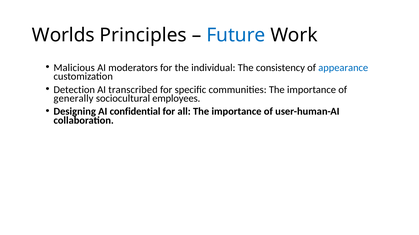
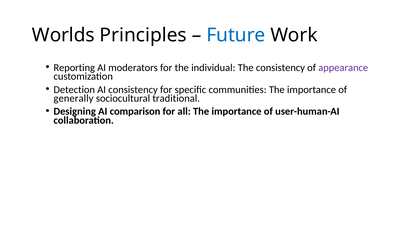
Malicious: Malicious -> Reporting (74, 68)
appearance colour: blue -> purple (343, 68)
AI transcribed: transcribed -> consistency (133, 90)
employees: employees -> traditional (176, 99)
confidential: confidential -> comparison (135, 112)
